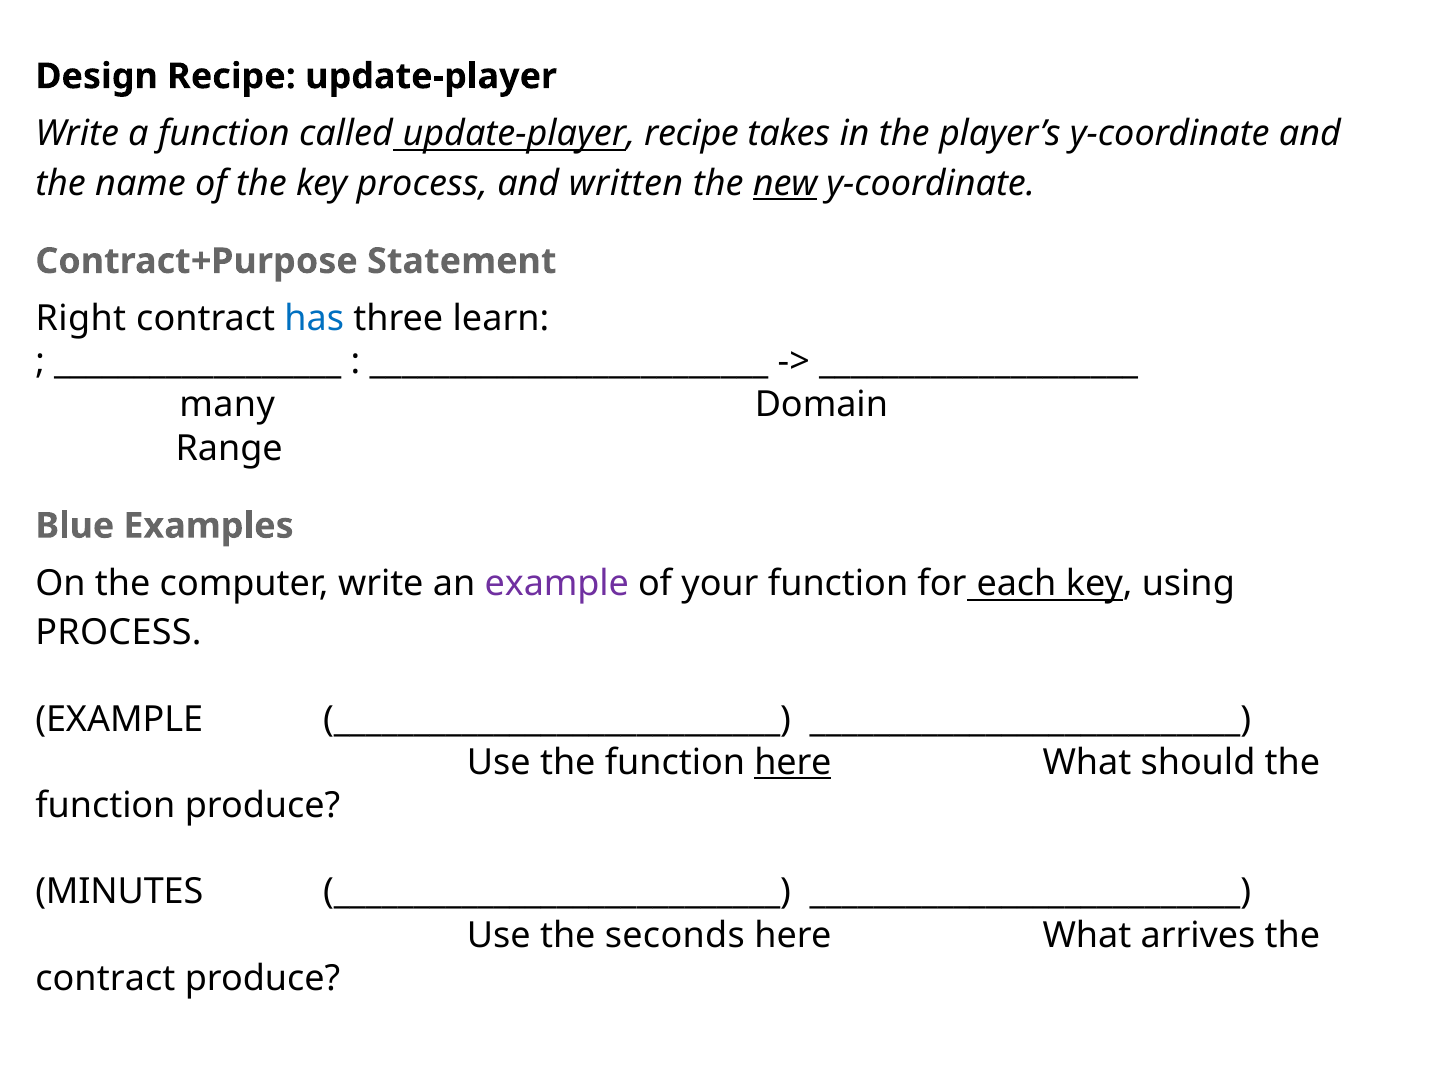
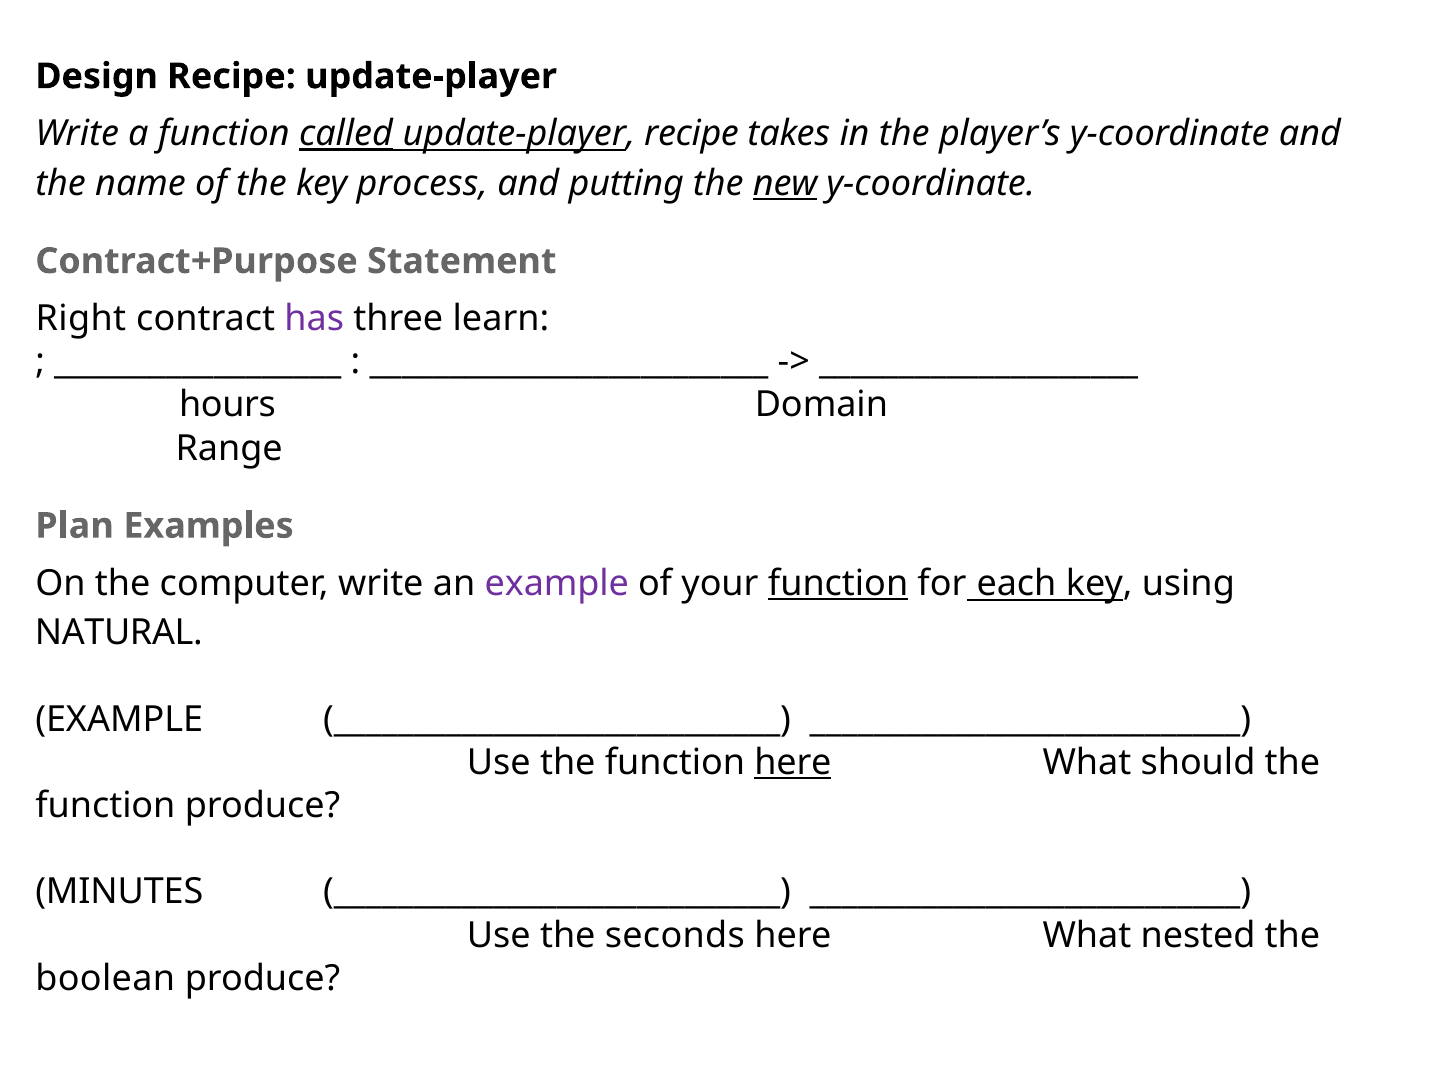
called underline: none -> present (346, 134)
written: written -> putting (626, 184)
has colour: blue -> purple (314, 319)
many: many -> hours (228, 405)
Blue: Blue -> Plan (75, 526)
function underline: none -> present (838, 584)
PROCESS: PROCESS -> NATURAL (119, 633)
arrives: arrives -> nested (1198, 935)
contract: contract -> boolean (105, 979)
